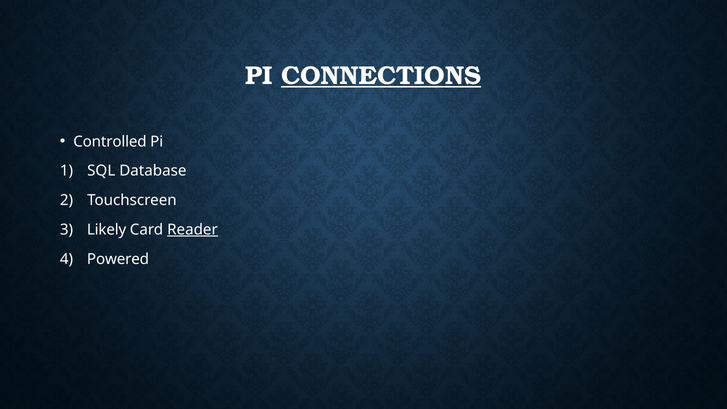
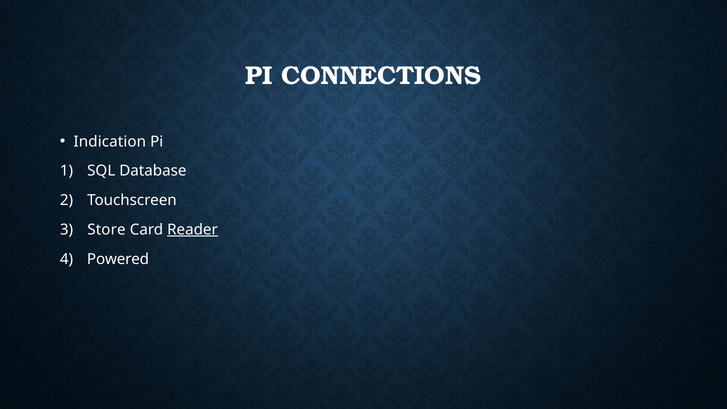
CONNECTIONS underline: present -> none (381, 76)
Controlled: Controlled -> Indication (110, 141)
Likely: Likely -> Store (106, 230)
